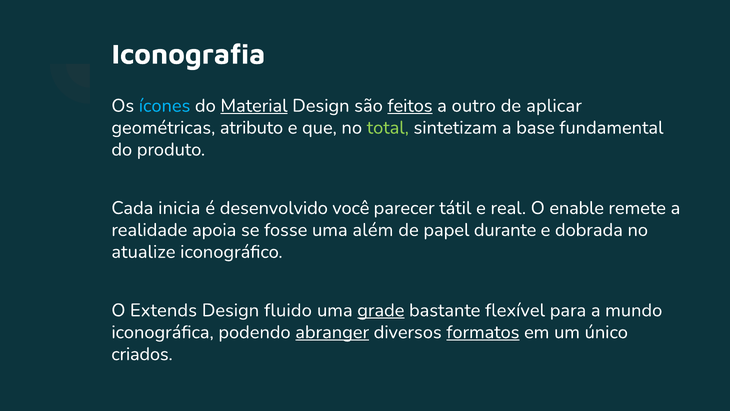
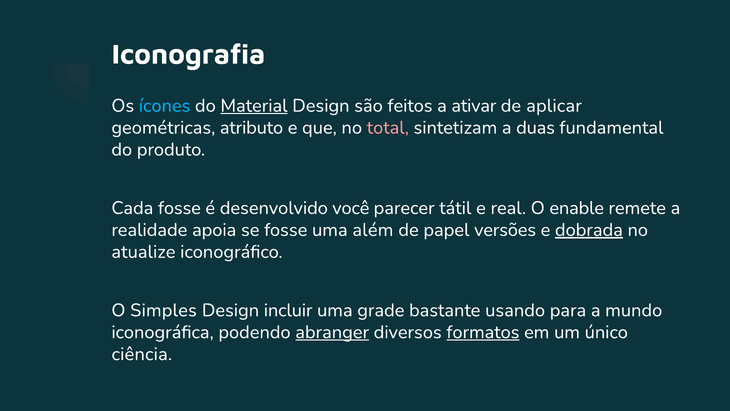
feitos underline: present -> none (410, 106)
outro: outro -> ativar (474, 106)
total colour: light green -> pink (388, 128)
base: base -> duas (536, 128)
Cada inicia: inicia -> fosse (179, 208)
durante: durante -> versões (505, 230)
dobrada underline: none -> present (589, 230)
Extends: Extends -> Simples (164, 310)
fluido: fluido -> incluir (288, 310)
grade underline: present -> none (381, 310)
flexível: flexível -> usando (515, 310)
criados: criados -> ciência (142, 354)
